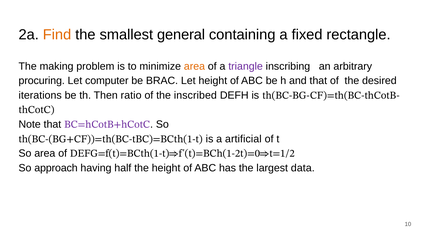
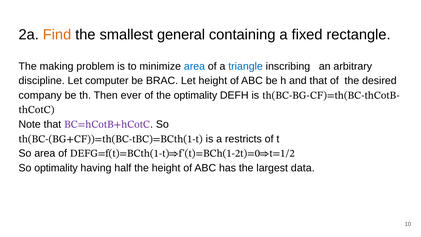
area colour: orange -> blue (194, 66)
triangle colour: purple -> blue (246, 66)
procuring: procuring -> discipline (42, 81)
iterations: iterations -> company (40, 95)
ratio: ratio -> ever (131, 95)
the inscribed: inscribed -> optimality (195, 95)
artificial: artificial -> restricts (243, 139)
So approach: approach -> optimality (56, 168)
